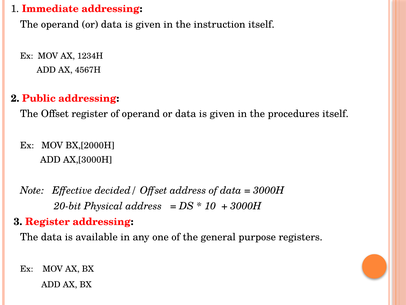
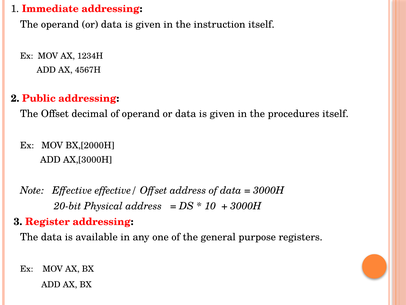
Offset register: register -> decimal (90, 114)
decided/: decided/ -> effective/ (116, 190)
